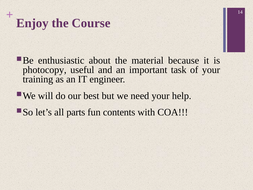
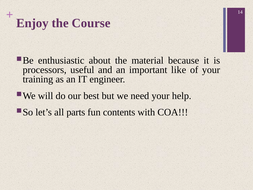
photocopy: photocopy -> processors (45, 70)
task: task -> like (179, 70)
